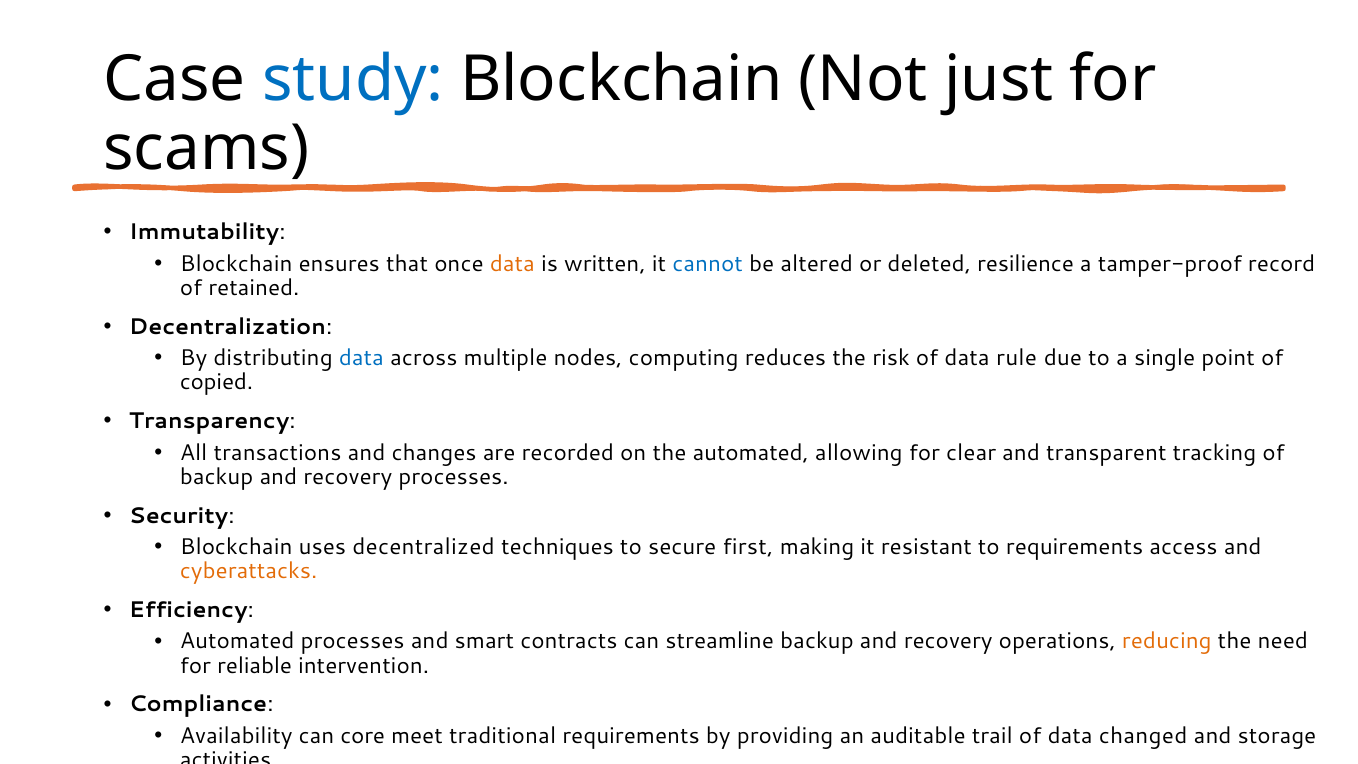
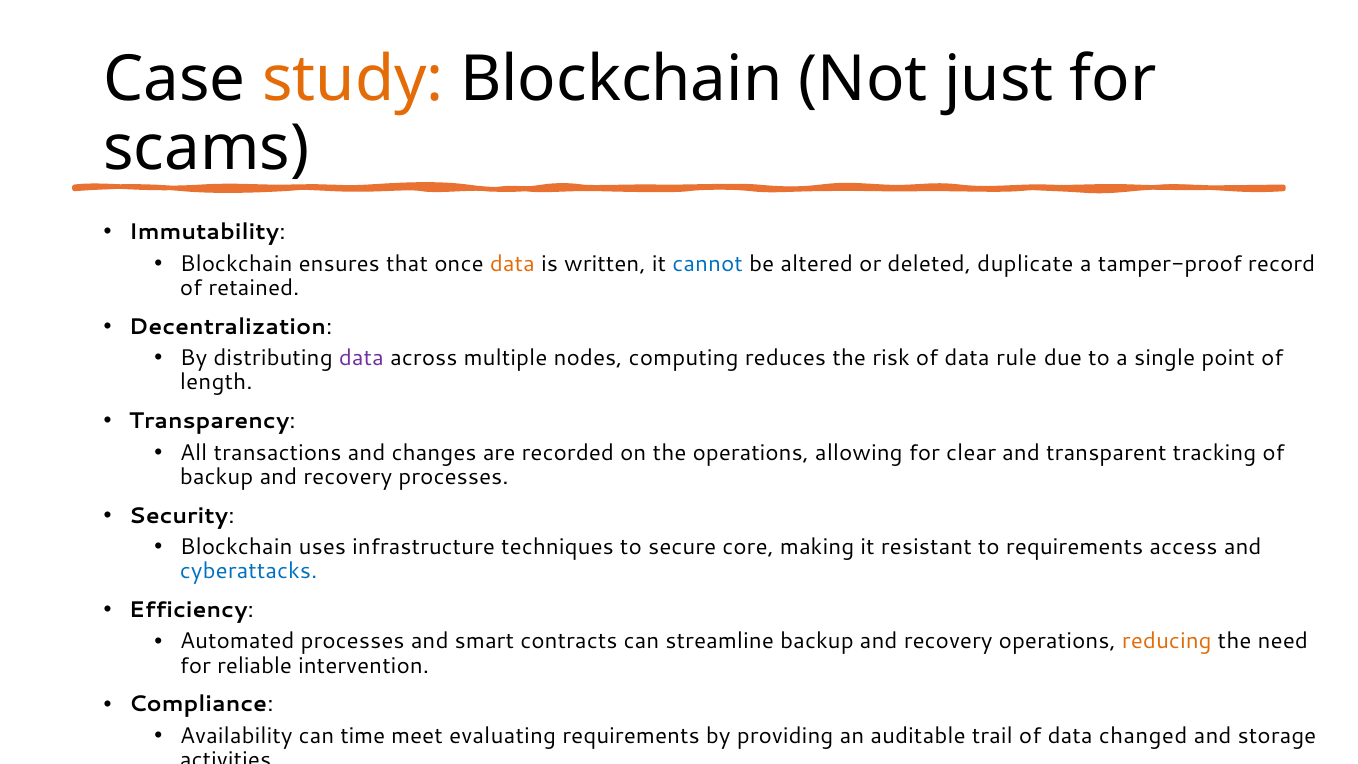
study colour: blue -> orange (353, 80)
resilience: resilience -> duplicate (1025, 264)
data colour: blue -> purple (361, 358)
copied: copied -> length (216, 382)
the automated: automated -> operations (751, 452)
decentralized: decentralized -> infrastructure (424, 547)
first: first -> core (748, 547)
cyberattacks colour: orange -> blue (249, 571)
core: core -> time (363, 736)
traditional: traditional -> evaluating (503, 736)
